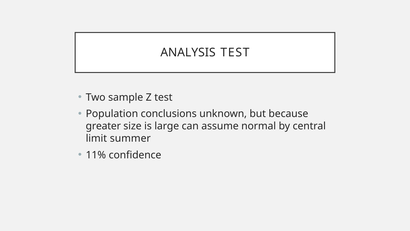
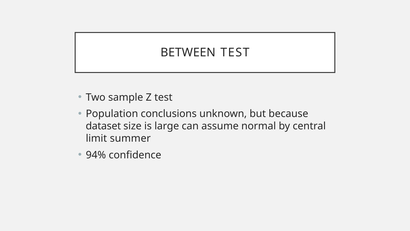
ANALYSIS: ANALYSIS -> BETWEEN (188, 52)
greater: greater -> dataset (103, 126)
11%: 11% -> 94% (96, 155)
